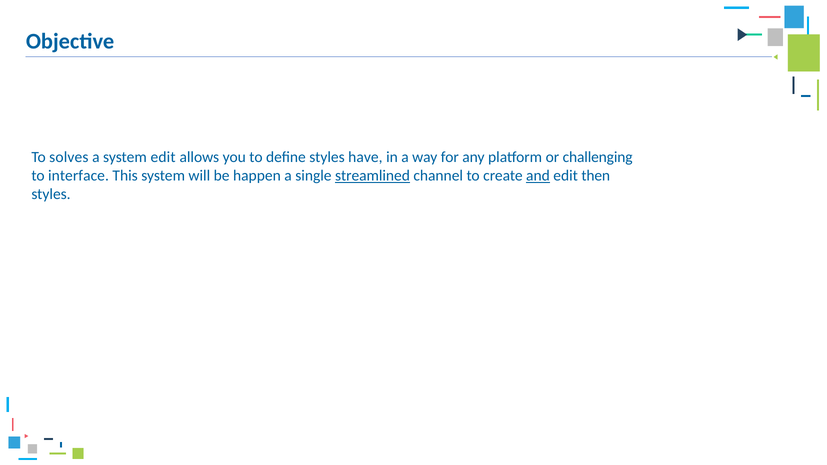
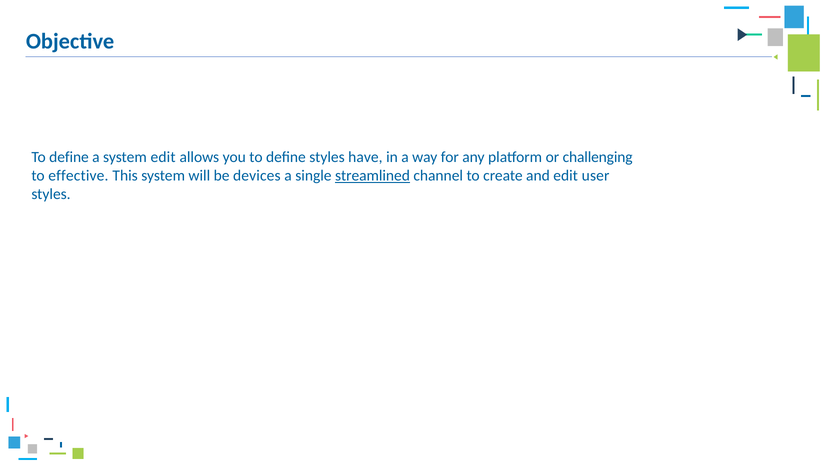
solves: solves -> define (69, 157)
interface: interface -> effective (78, 176)
happen: happen -> devices (257, 176)
and underline: present -> none (538, 176)
then: then -> user (596, 176)
